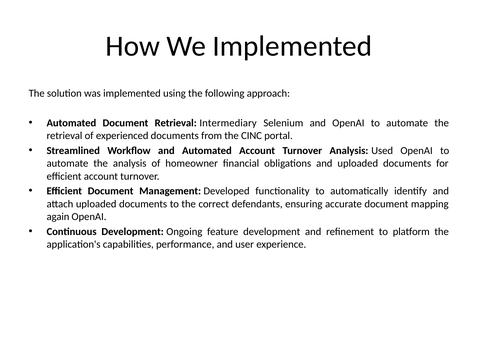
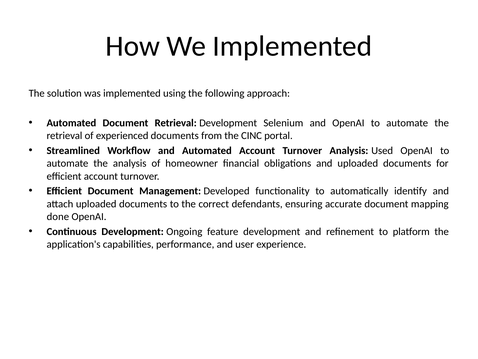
Retrieval Intermediary: Intermediary -> Development (228, 123)
again: again -> done (58, 216)
